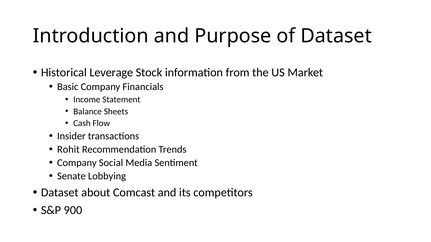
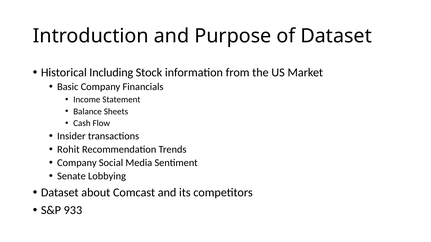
Leverage: Leverage -> Including (111, 73)
900: 900 -> 933 (73, 211)
